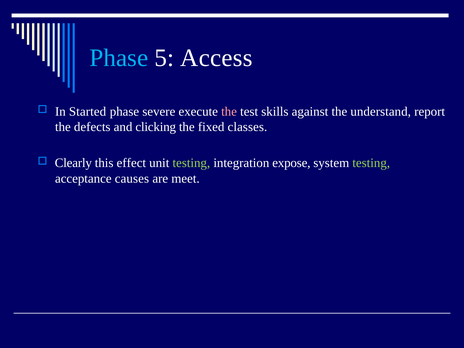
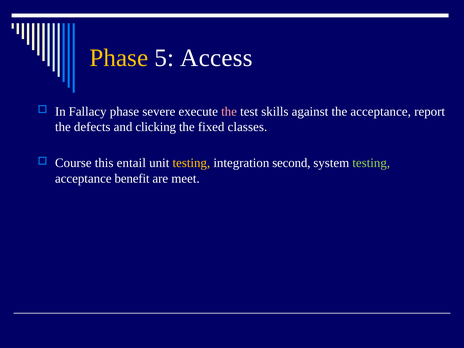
Phase colour: light blue -> yellow (119, 58)
Started: Started -> Fallacy (88, 111)
the understand: understand -> acceptance (381, 111)
Clearly: Clearly -> Course (73, 163)
effect: effect -> entail (131, 163)
testing colour: light green -> yellow (191, 163)
expose: expose -> second (291, 163)
causes: causes -> benefit (132, 178)
